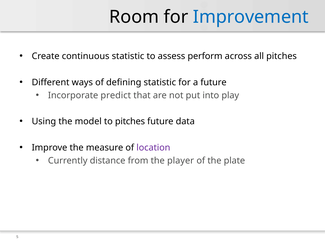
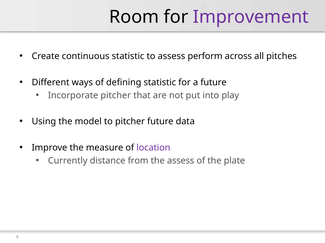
Improvement colour: blue -> purple (251, 17)
Incorporate predict: predict -> pitcher (116, 96)
to pitches: pitches -> pitcher (130, 122)
the player: player -> assess (181, 161)
